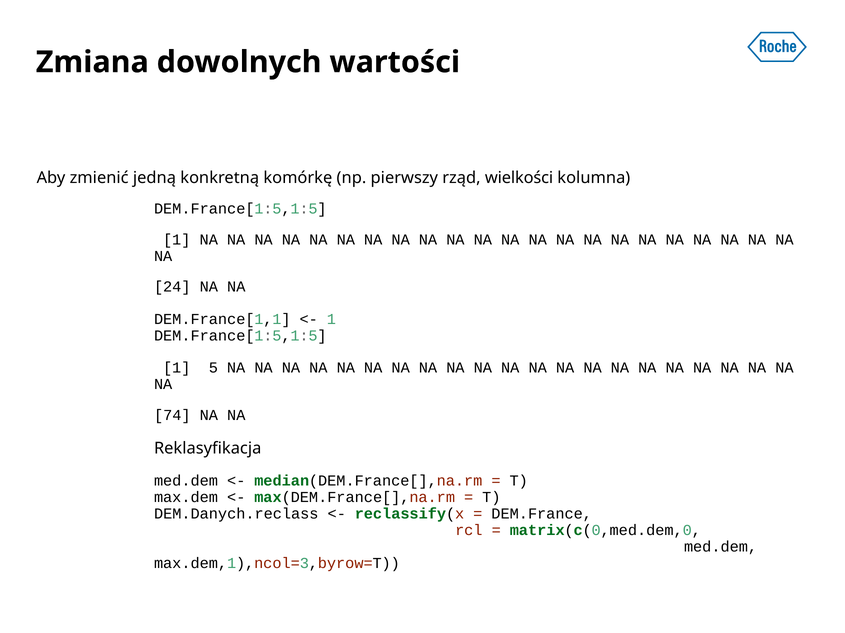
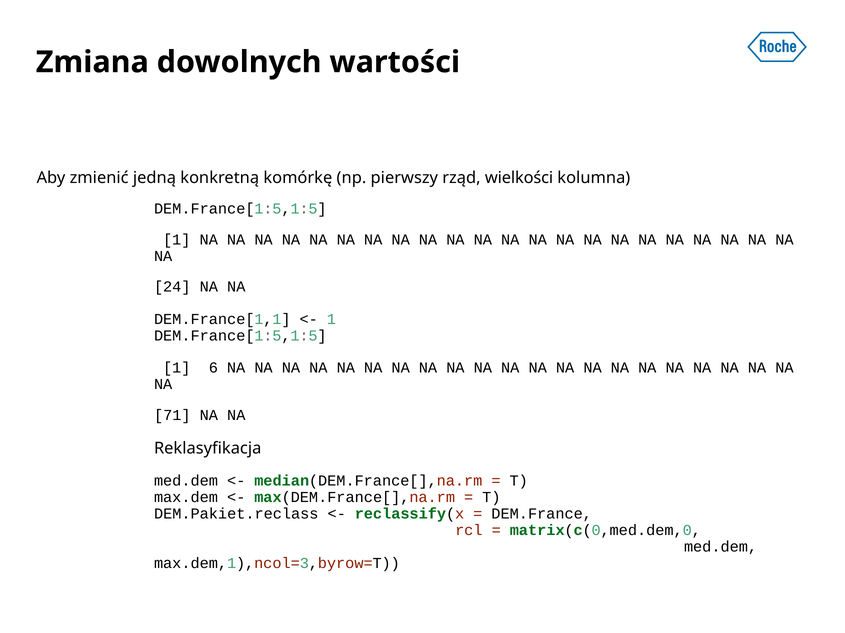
5: 5 -> 6 (213, 368)
74: 74 -> 71 (172, 416)
DEM.Danych.reclass: DEM.Danych.reclass -> DEM.Pakiet.reclass (236, 515)
